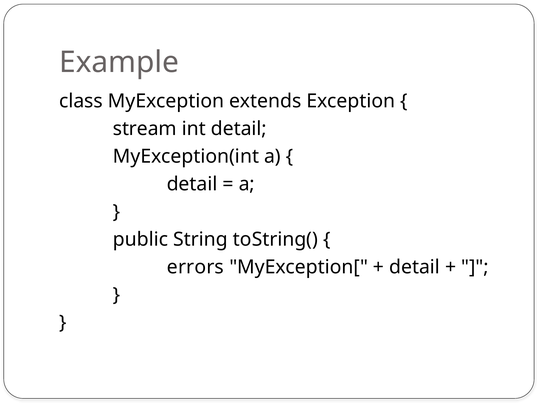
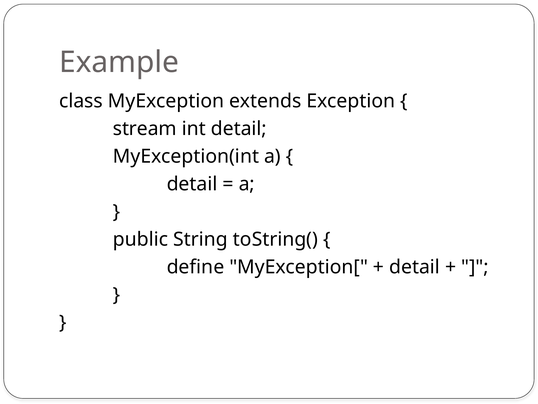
errors: errors -> define (195, 267)
